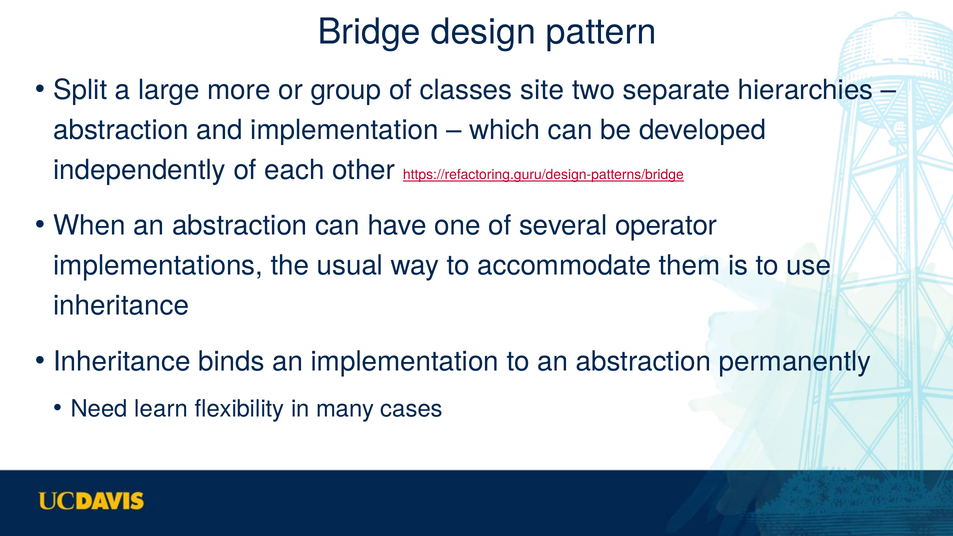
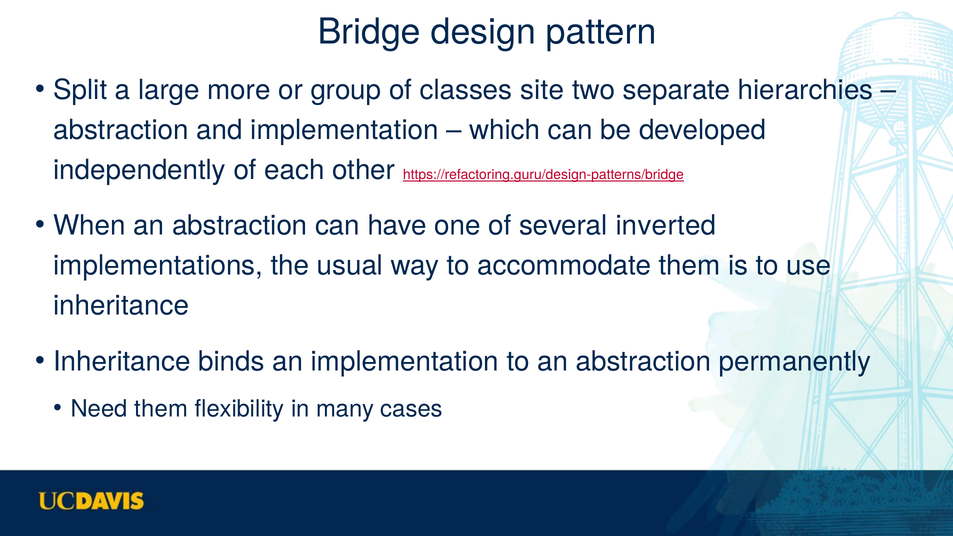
operator: operator -> inverted (666, 226)
Need learn: learn -> them (161, 409)
